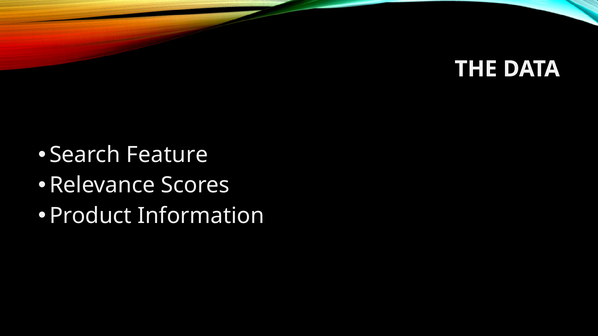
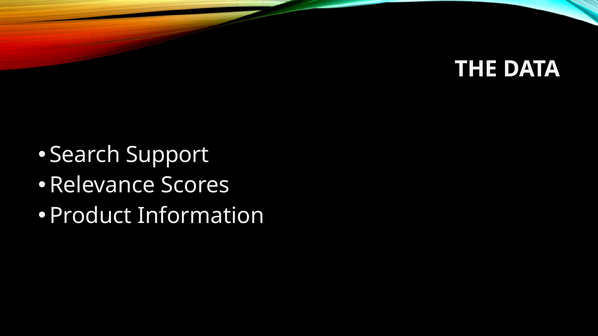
Feature: Feature -> Support (167, 155)
